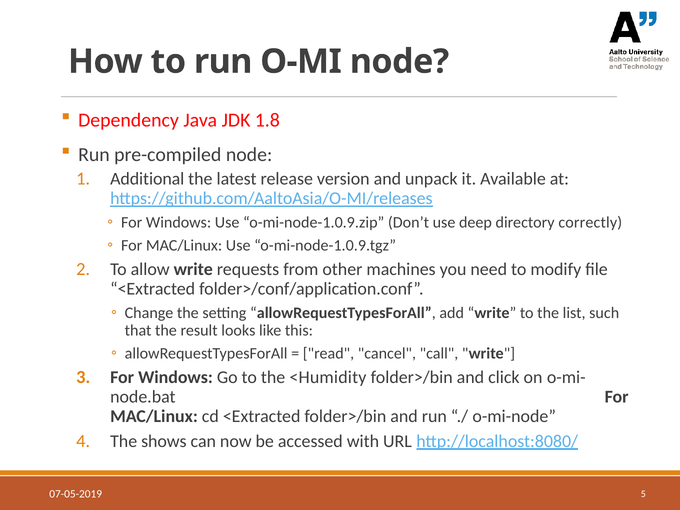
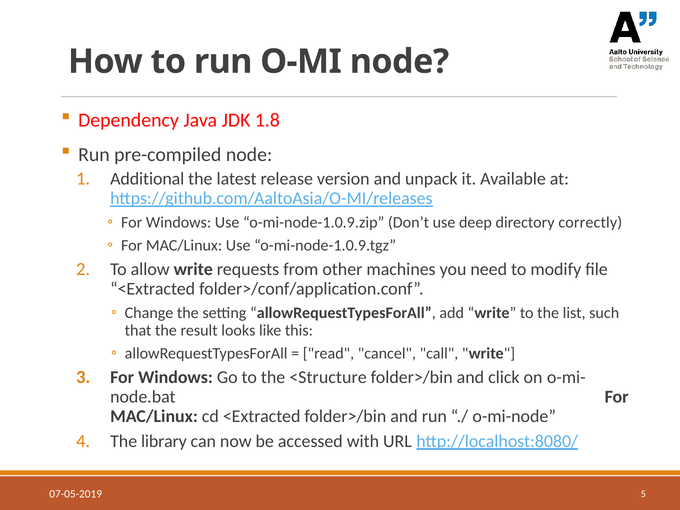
<Humidity: <Humidity -> <Structure (328, 377)
shows: shows -> library (164, 441)
